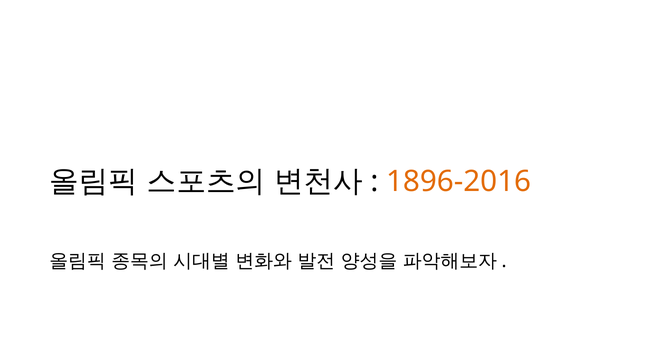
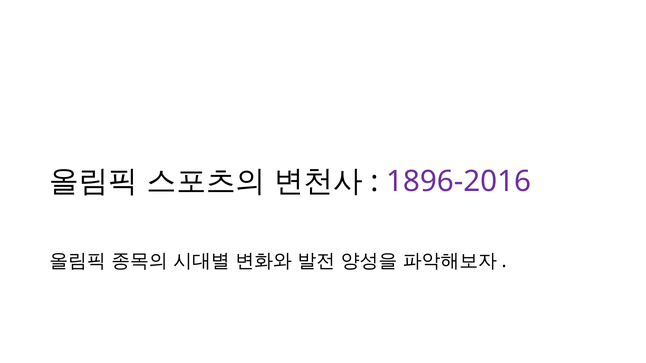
1896-2016 colour: orange -> purple (459, 181)
